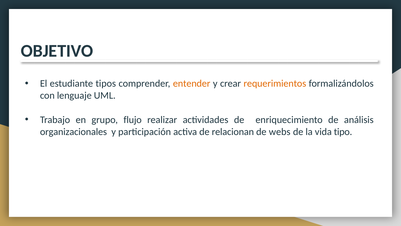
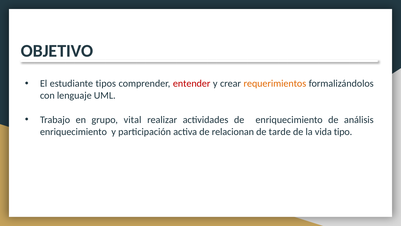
entender colour: orange -> red (192, 83)
flujo: flujo -> vital (133, 120)
organizacionales: organizacionales -> enriquecimiento (73, 132)
webs: webs -> tarde (280, 132)
